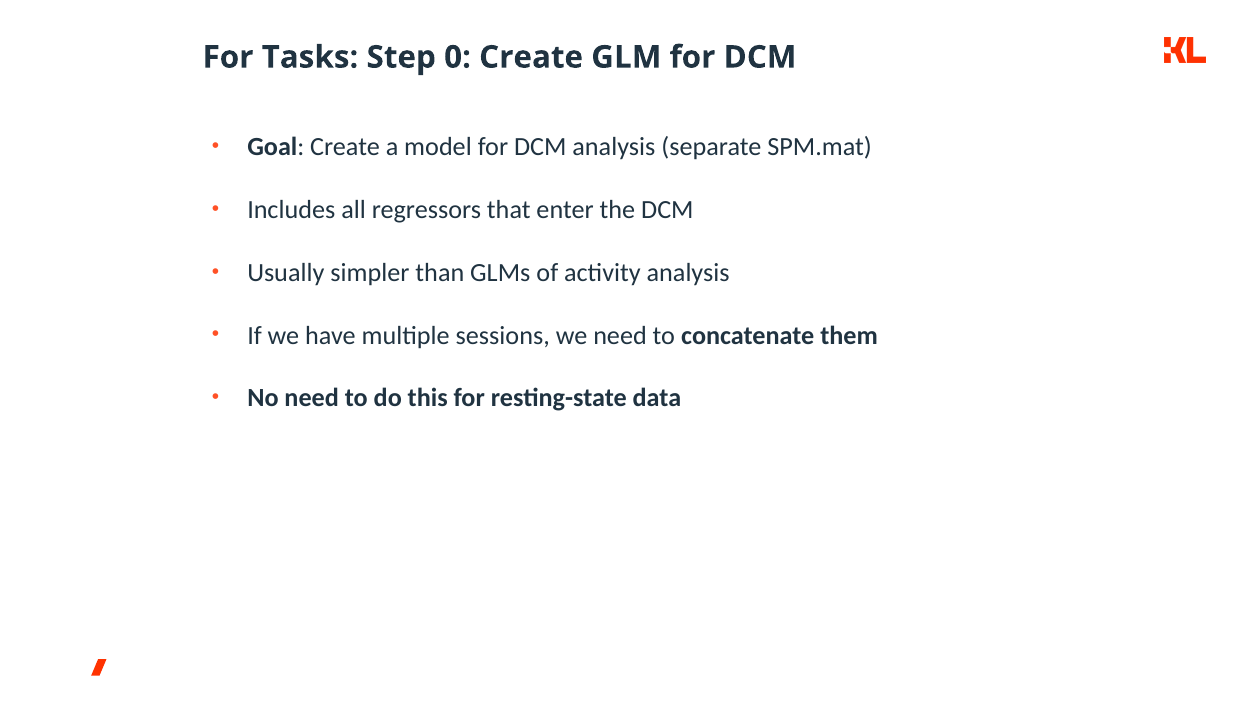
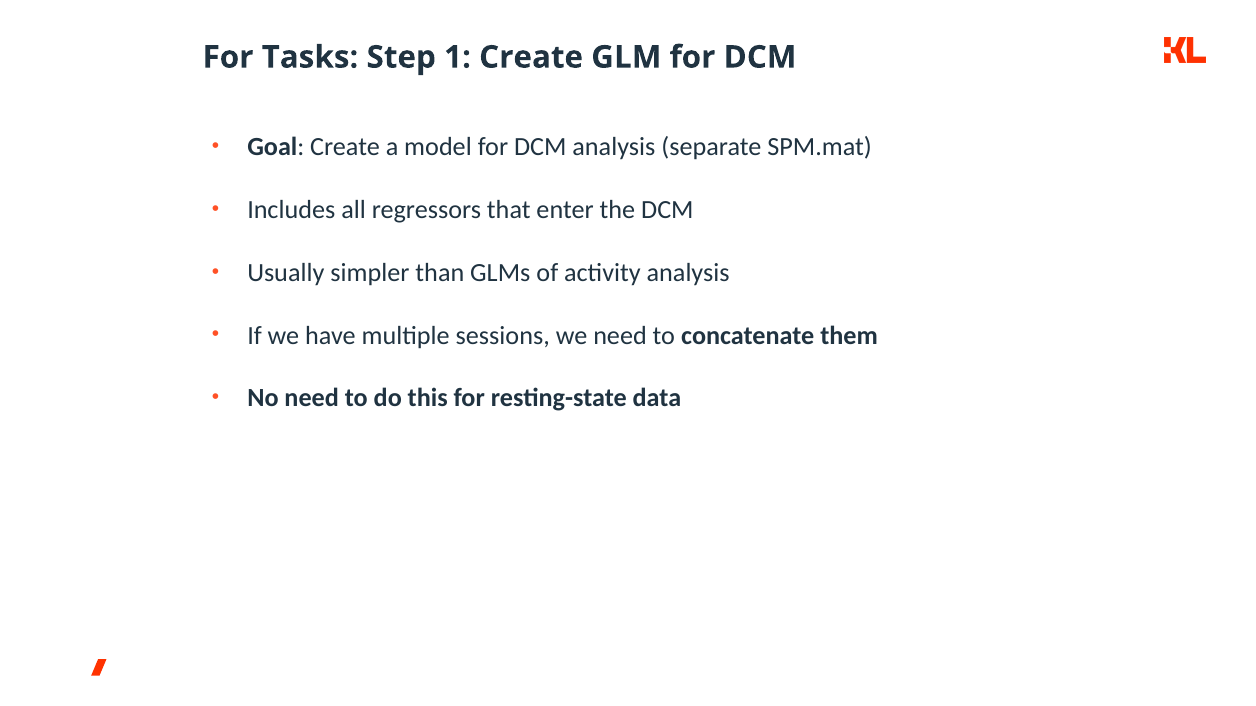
0: 0 -> 1 (458, 57)
